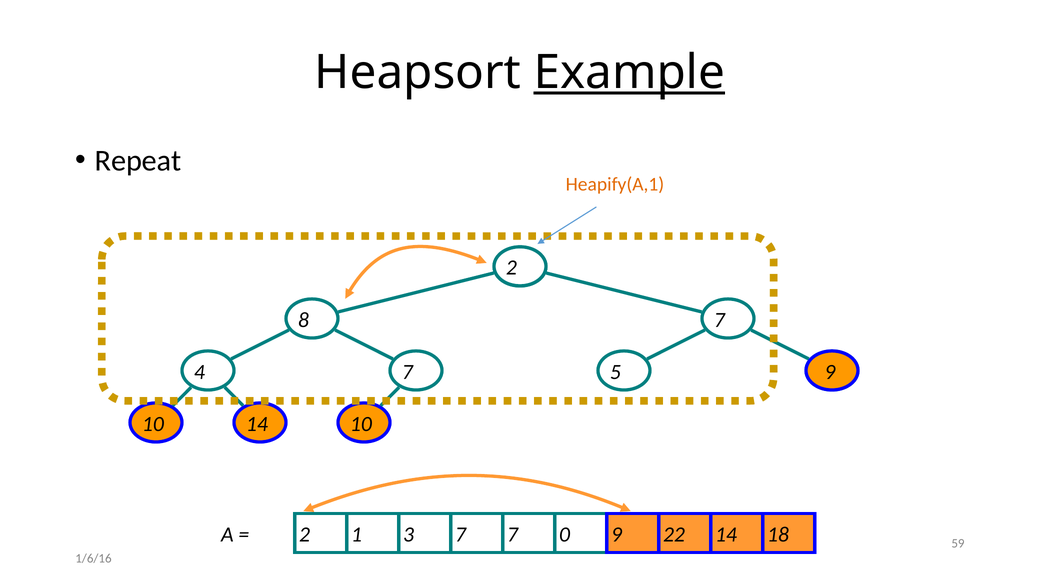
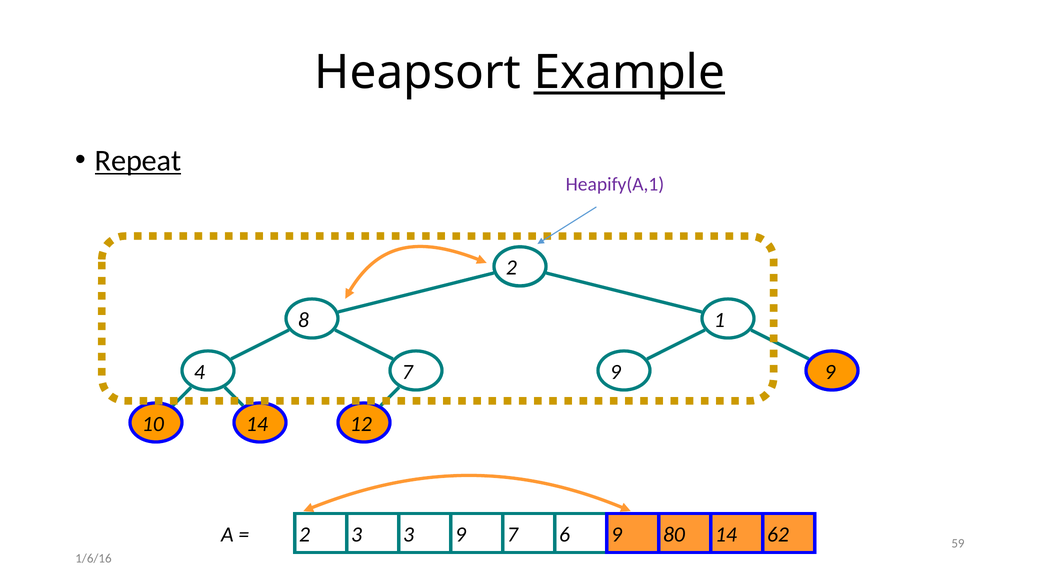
Repeat underline: none -> present (138, 161)
Heapify(A,1 colour: orange -> purple (615, 184)
8 7: 7 -> 1 (719, 320)
7 5: 5 -> 9 (615, 372)
14 10: 10 -> 12 (361, 424)
2 1: 1 -> 3 (357, 534)
3 7: 7 -> 9 (461, 534)
0: 0 -> 6 (565, 534)
22: 22 -> 80 (674, 534)
18: 18 -> 62 (778, 534)
